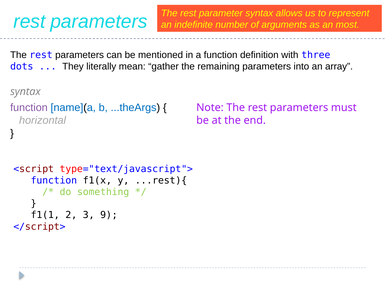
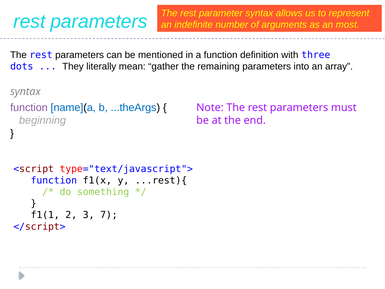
horizontal: horizontal -> beginning (43, 120)
9: 9 -> 7 (109, 215)
